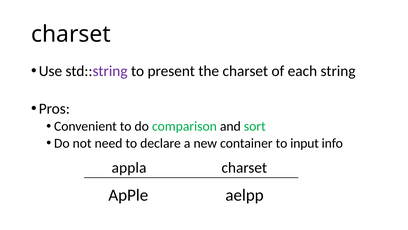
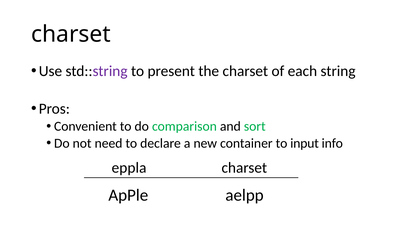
appla: appla -> eppla (129, 167)
